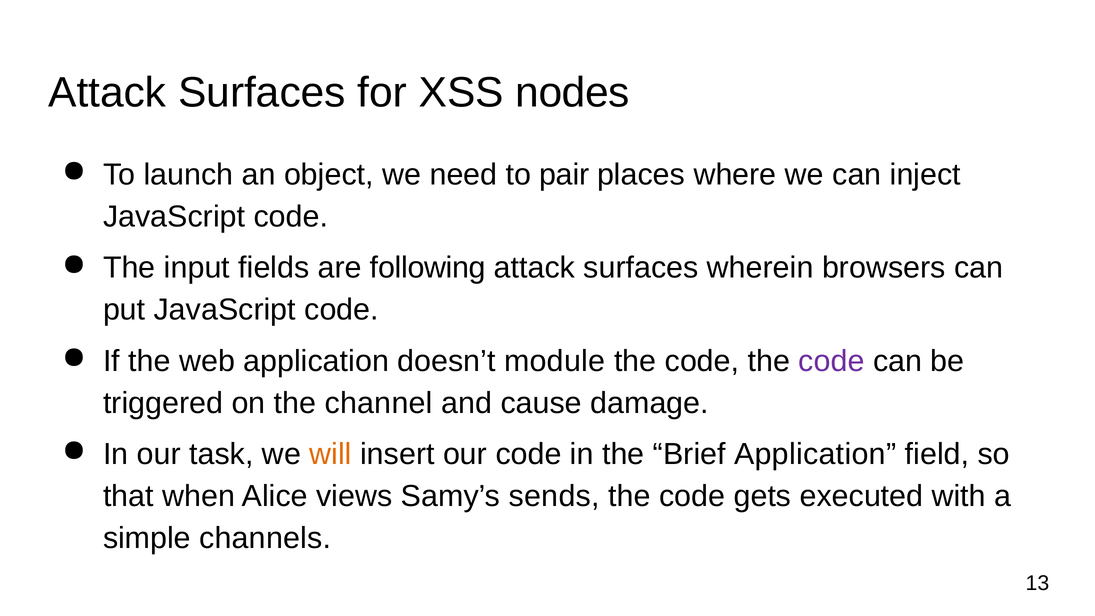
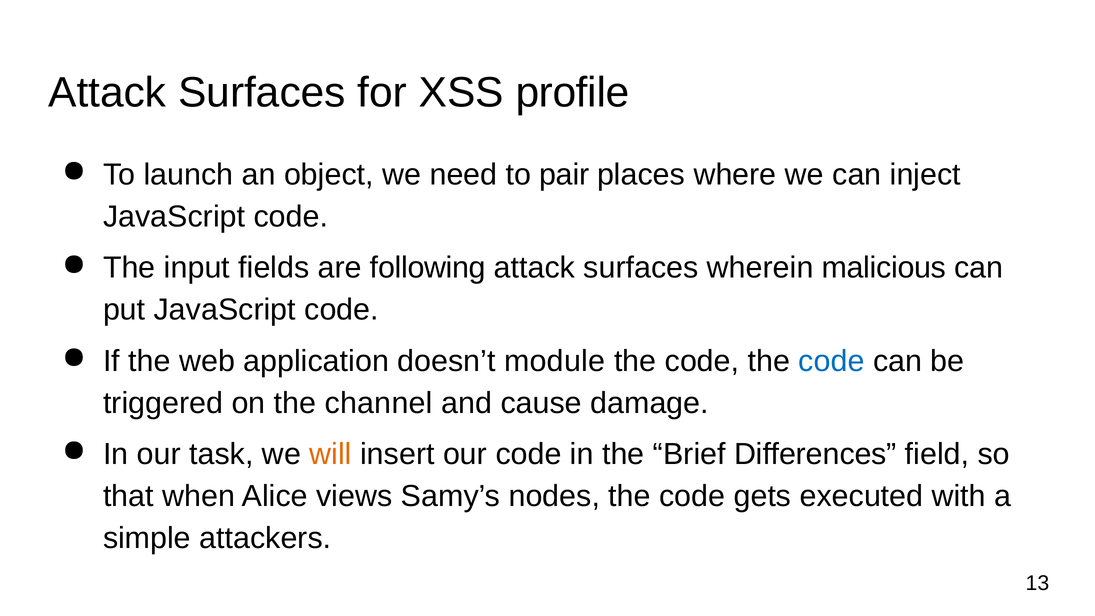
nodes: nodes -> profile (572, 93)
browsers: browsers -> malicious (884, 268)
code colour: purple -> blue (831, 361)
Brief Application: Application -> Differences (815, 454)
sends: sends -> nodes (554, 496)
channels: channels -> attackers (265, 538)
